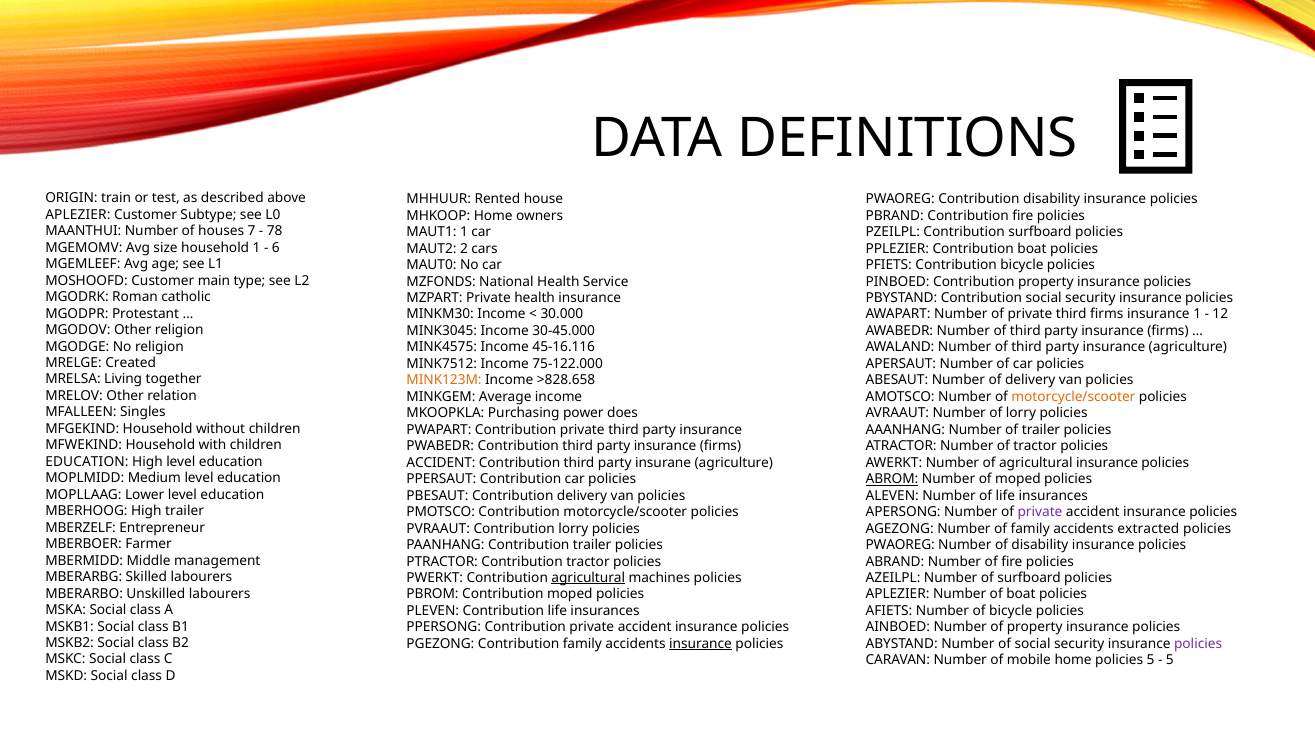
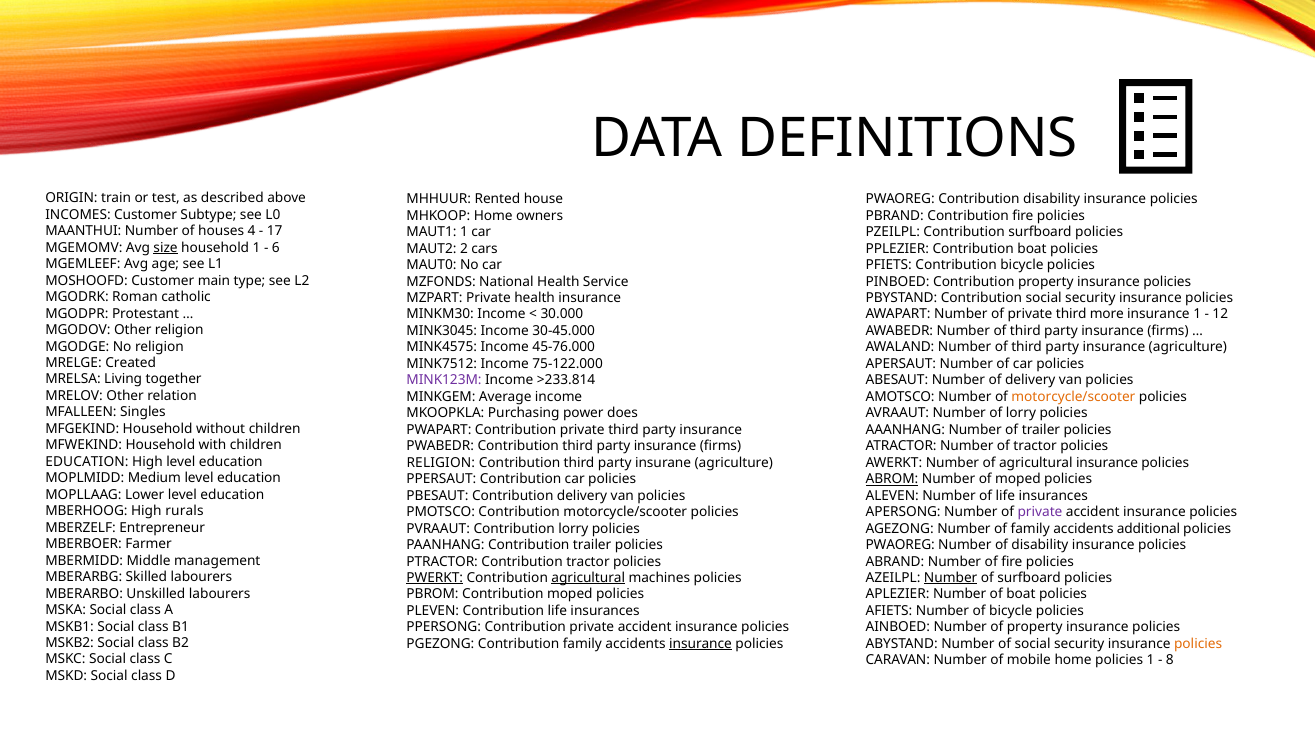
APLEZIER: APLEZIER -> INCOMES (78, 215)
7: 7 -> 4 (252, 231)
78: 78 -> 17 (275, 231)
size underline: none -> present (166, 248)
third firms: firms -> more (1107, 314)
45-16.116: 45-16.116 -> 45-76.000 (564, 347)
MINK123M colour: orange -> purple (444, 380)
>828.658: >828.658 -> >233.814 (566, 380)
ACCIDENT: ACCIDENT -> RELIGION (441, 462)
High trailer: trailer -> rurals (185, 511)
extracted: extracted -> additional (1149, 528)
PWERKT underline: none -> present (435, 578)
Number underline: none -> present (951, 578)
policies colour: purple -> orange (1198, 644)
policies 5: 5 -> 1 (1151, 660)
5: 5 -> 8 (1170, 660)
